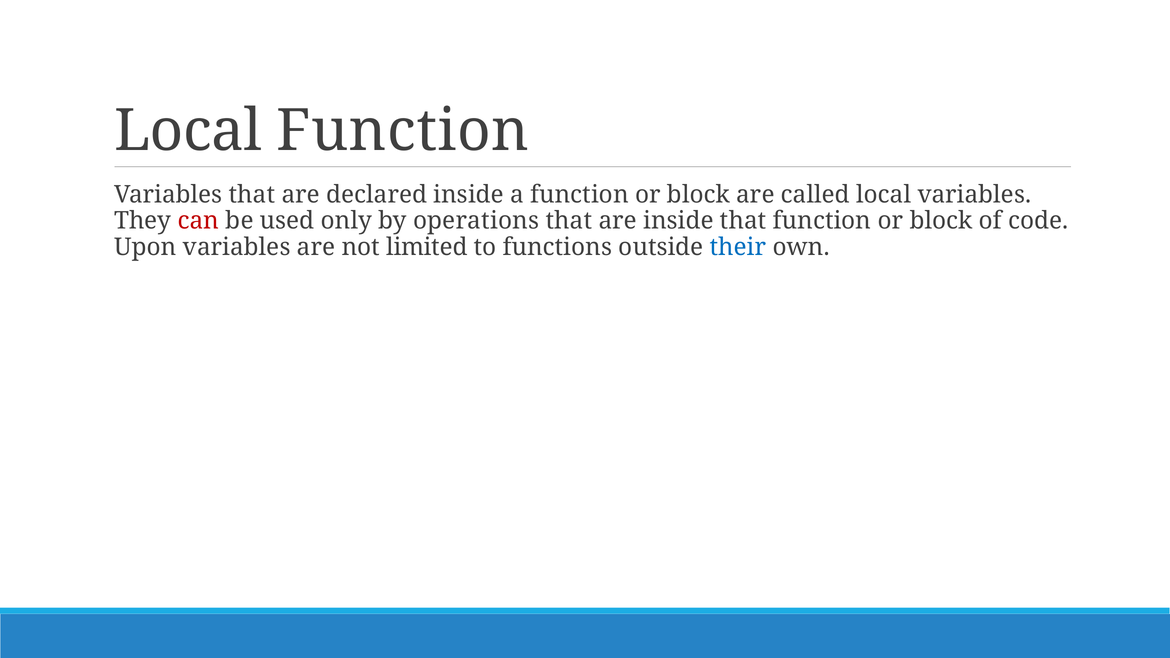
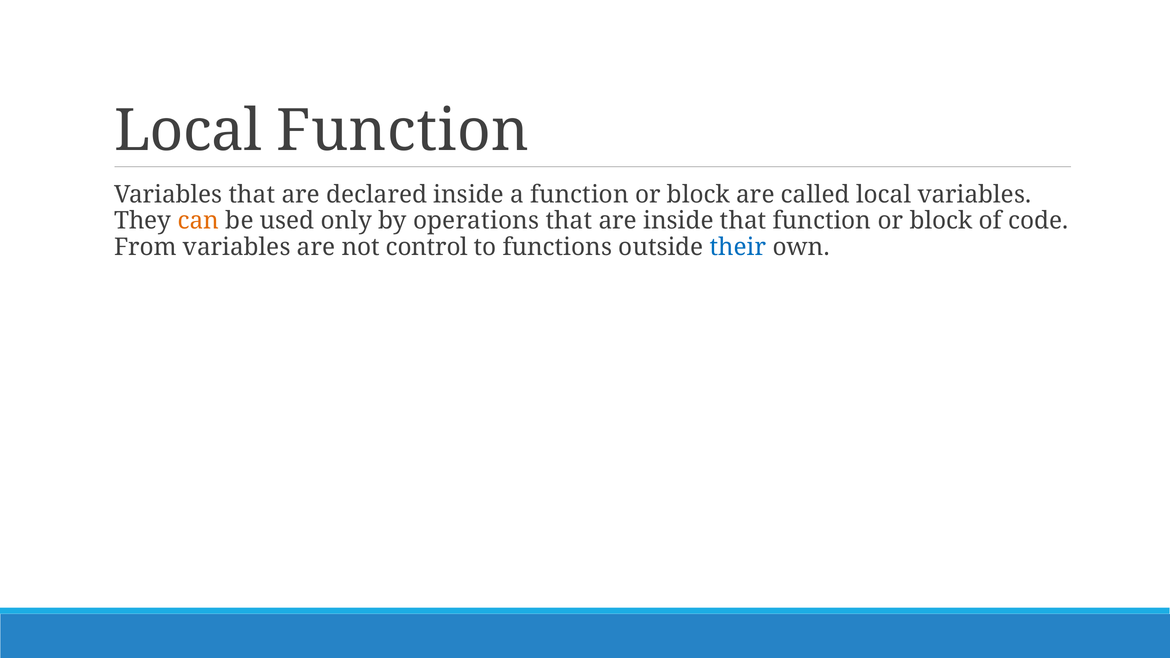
can colour: red -> orange (198, 221)
Upon: Upon -> From (145, 247)
limited: limited -> control (427, 247)
